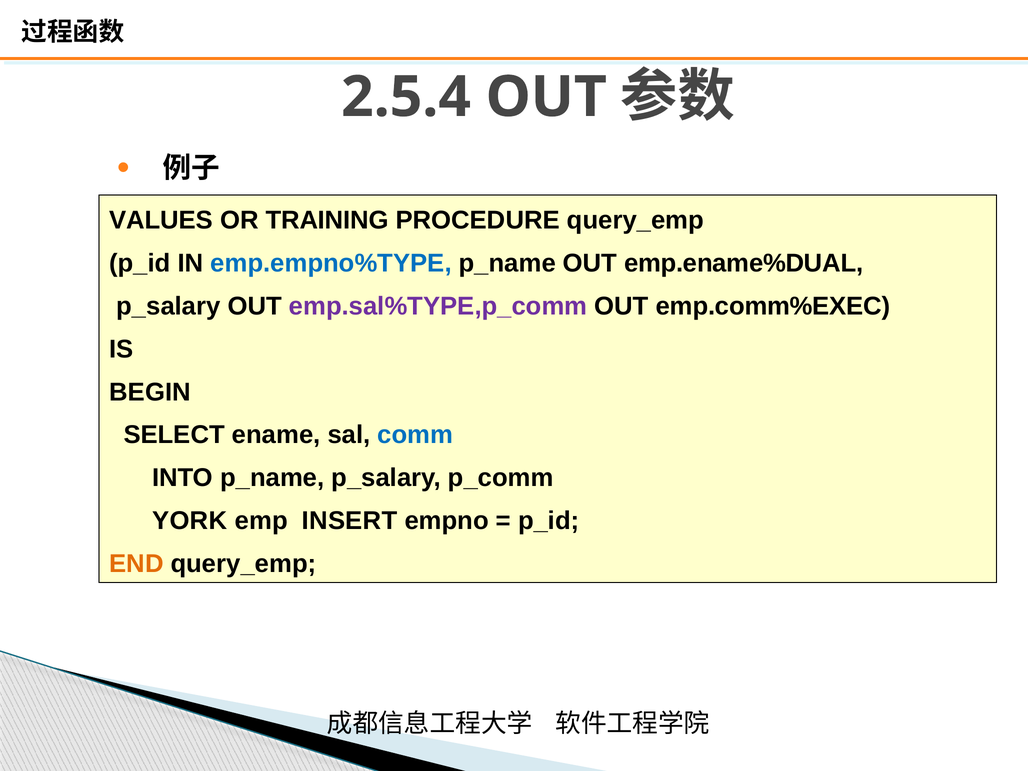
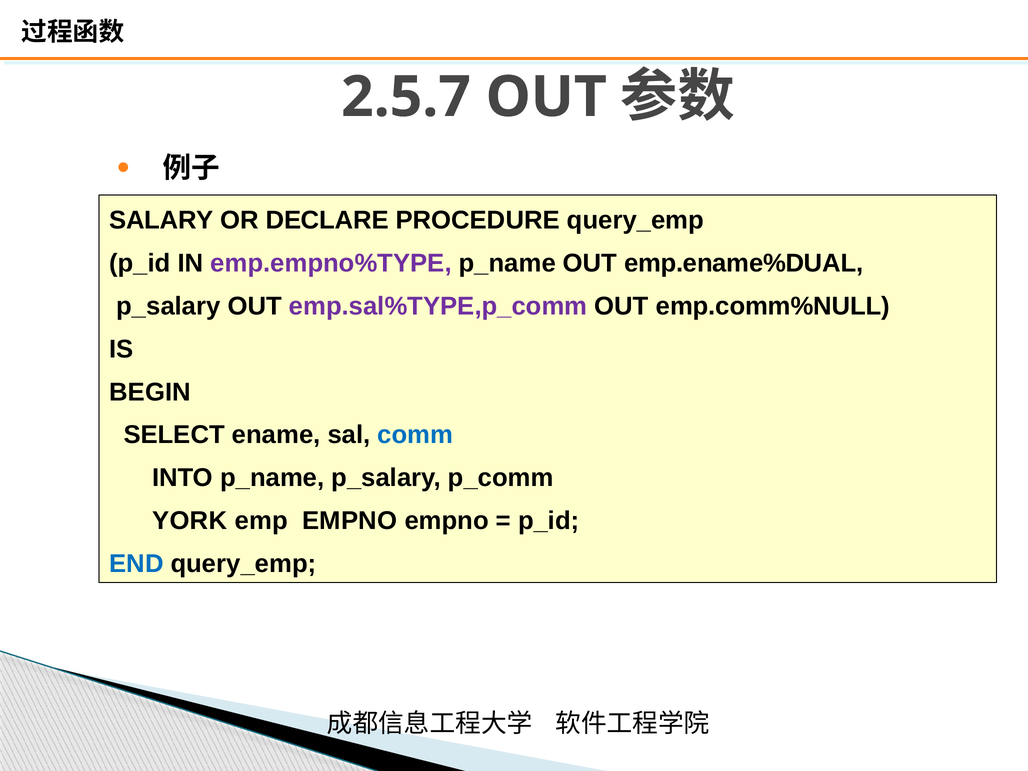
2.5.4: 2.5.4 -> 2.5.7 (406, 97)
VALUES: VALUES -> SALARY (161, 221)
TRAINING: TRAINING -> DECLARE (327, 221)
emp.empno%TYPE colour: blue -> purple (331, 263)
emp.comm%EXEC: emp.comm%EXEC -> emp.comm%NULL (773, 306)
emp INSERT: INSERT -> EMPNO (350, 521)
END colour: orange -> blue (136, 564)
